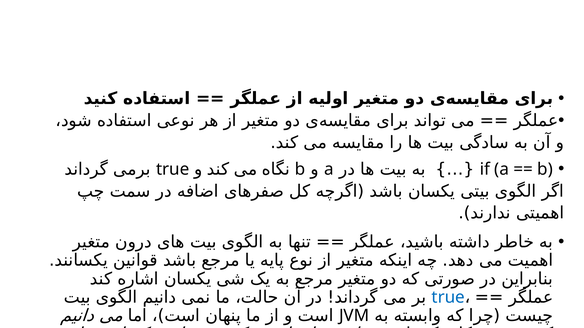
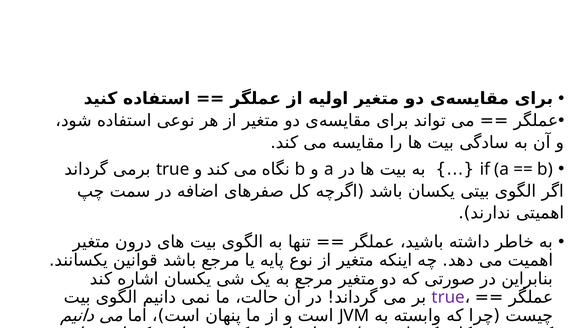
true colour: blue -> purple (448, 298)
